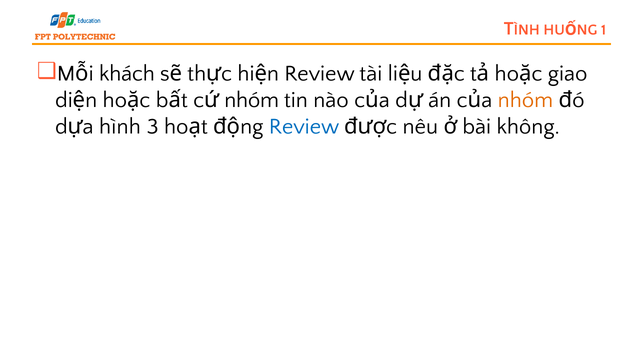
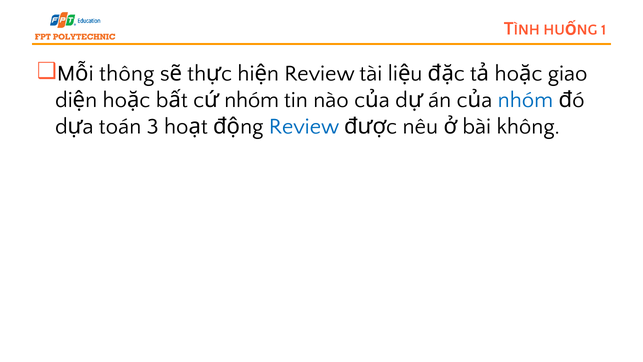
khách: khách -> thông (127, 73)
nhóm colour: orange -> blue (525, 100)
hình: hình -> toán (120, 127)
